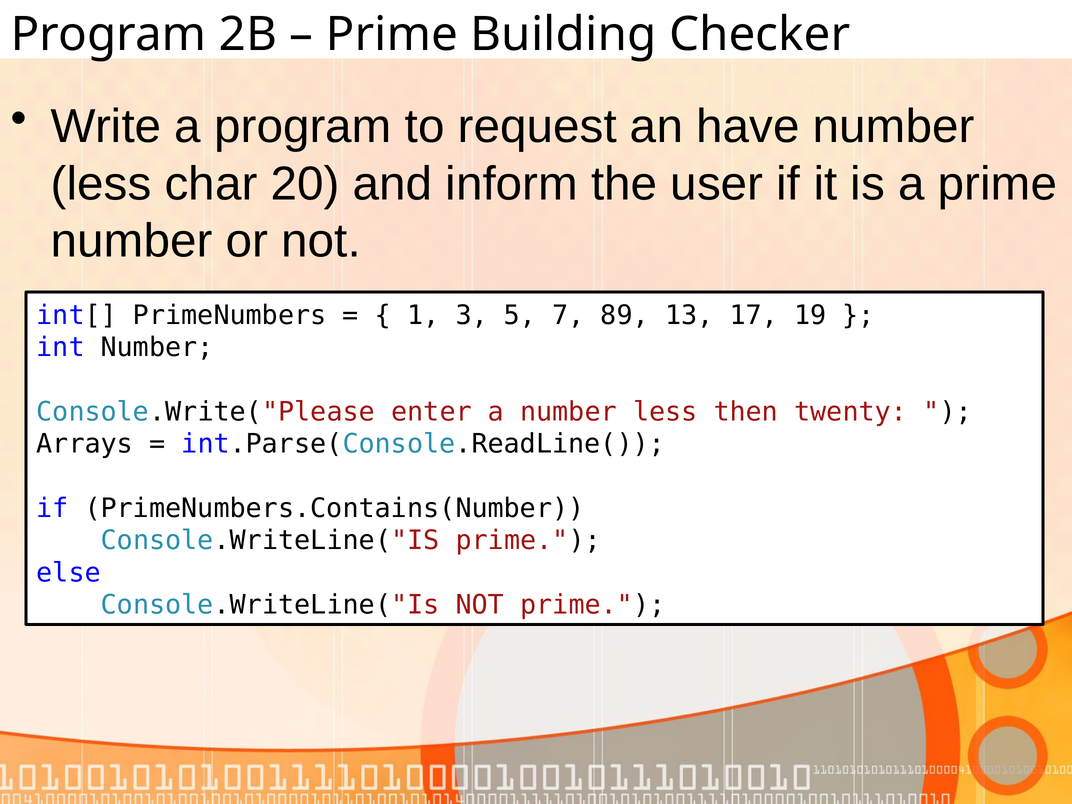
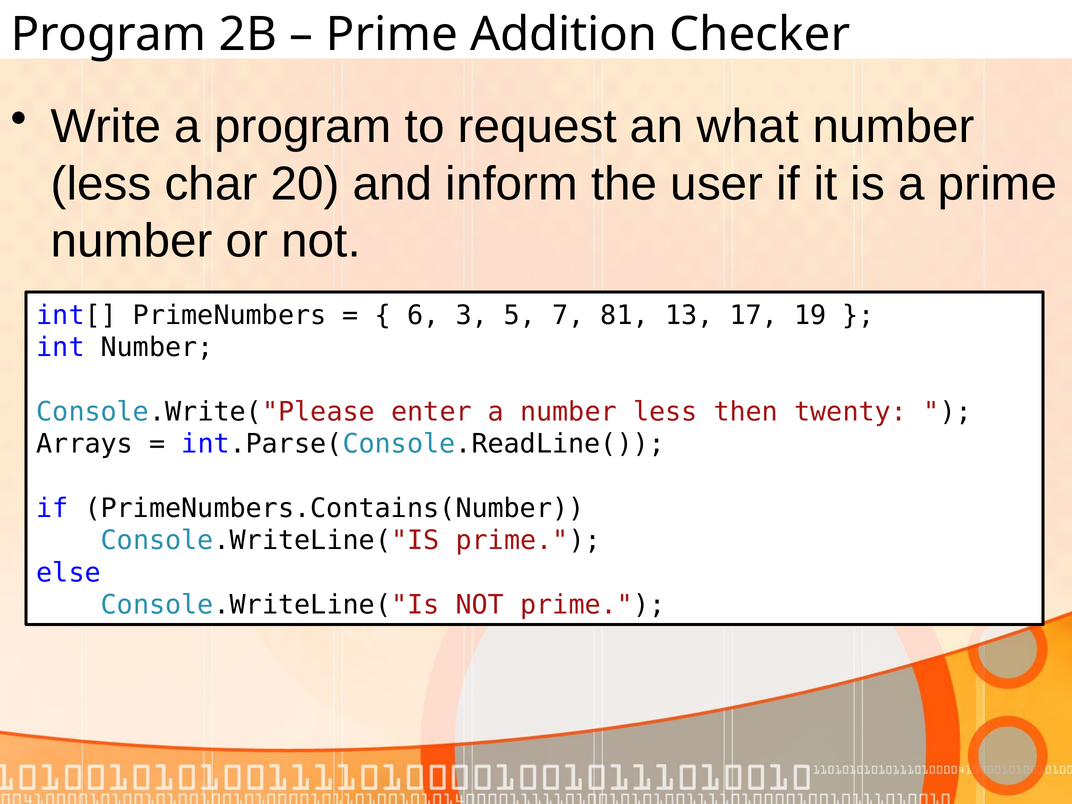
Building: Building -> Addition (564, 35)
have: have -> what (748, 127)
1: 1 -> 6 (423, 315)
89: 89 -> 81 (625, 315)
